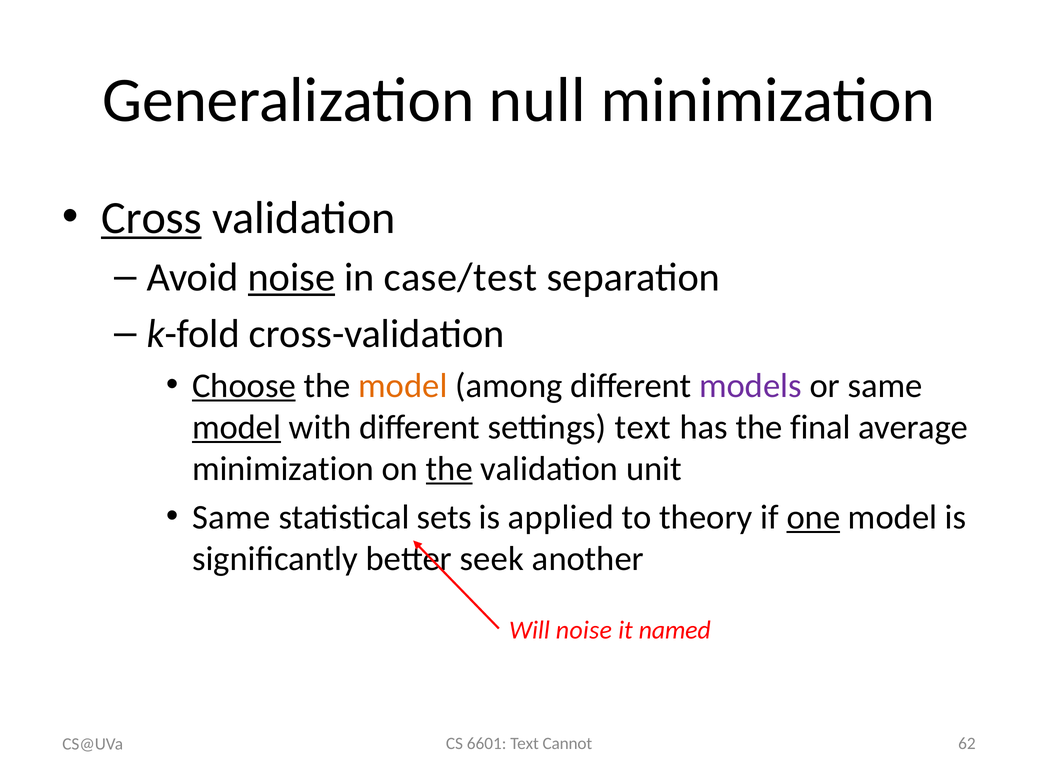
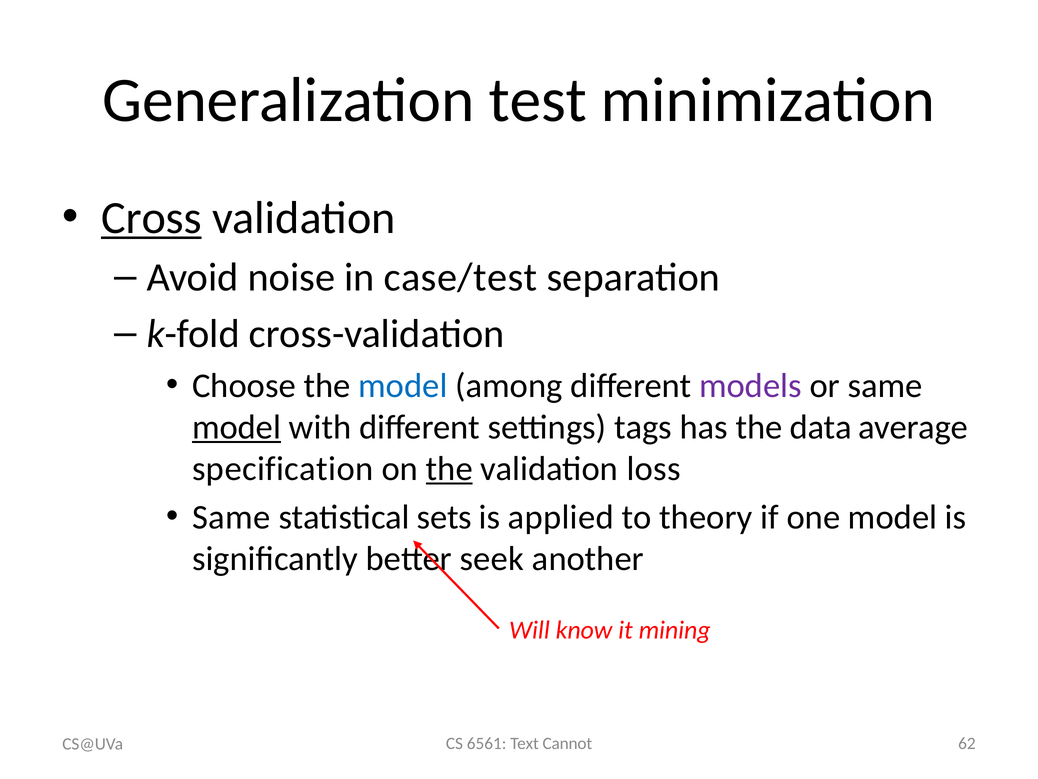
null: null -> test (538, 100)
noise underline: present -> none (291, 277)
Choose underline: present -> none (244, 385)
model colour: orange -> blue (403, 385)
settings text: text -> tags (643, 427)
final: final -> data (821, 427)
minimization: minimization -> specification (283, 468)
unit: unit -> loss (654, 468)
one underline: present -> none (813, 517)
Will noise: noise -> know (584, 630)
named: named -> mining (675, 630)
6601: 6601 -> 6561 (487, 743)
